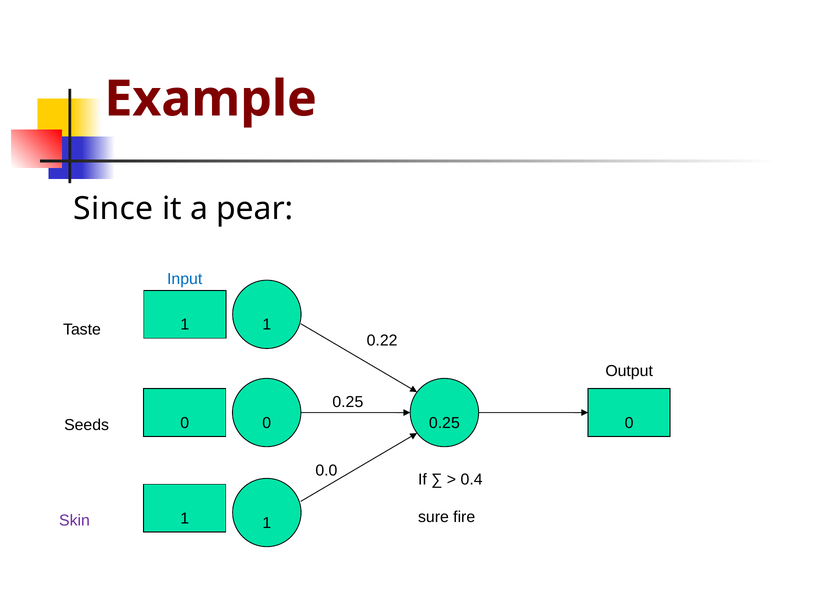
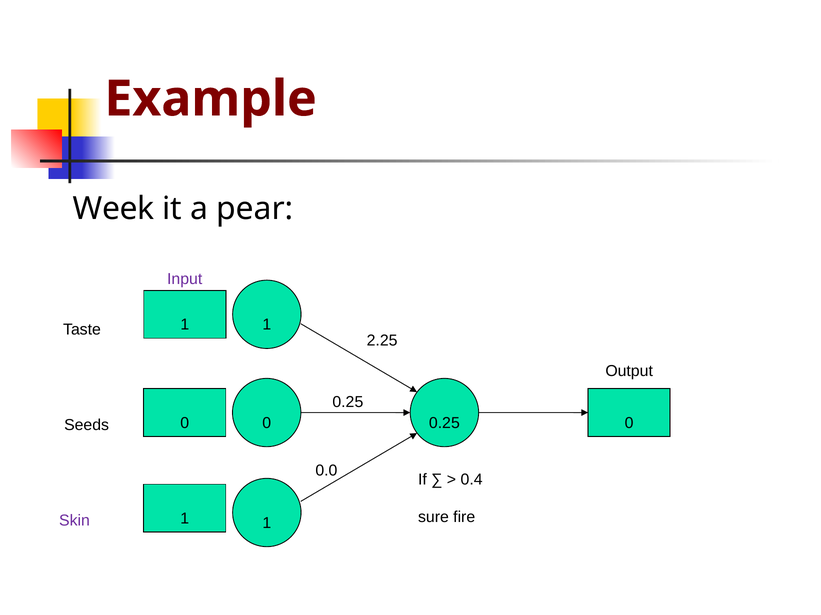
Since: Since -> Week (114, 209)
Input colour: blue -> purple (185, 279)
0.22: 0.22 -> 2.25 (382, 341)
